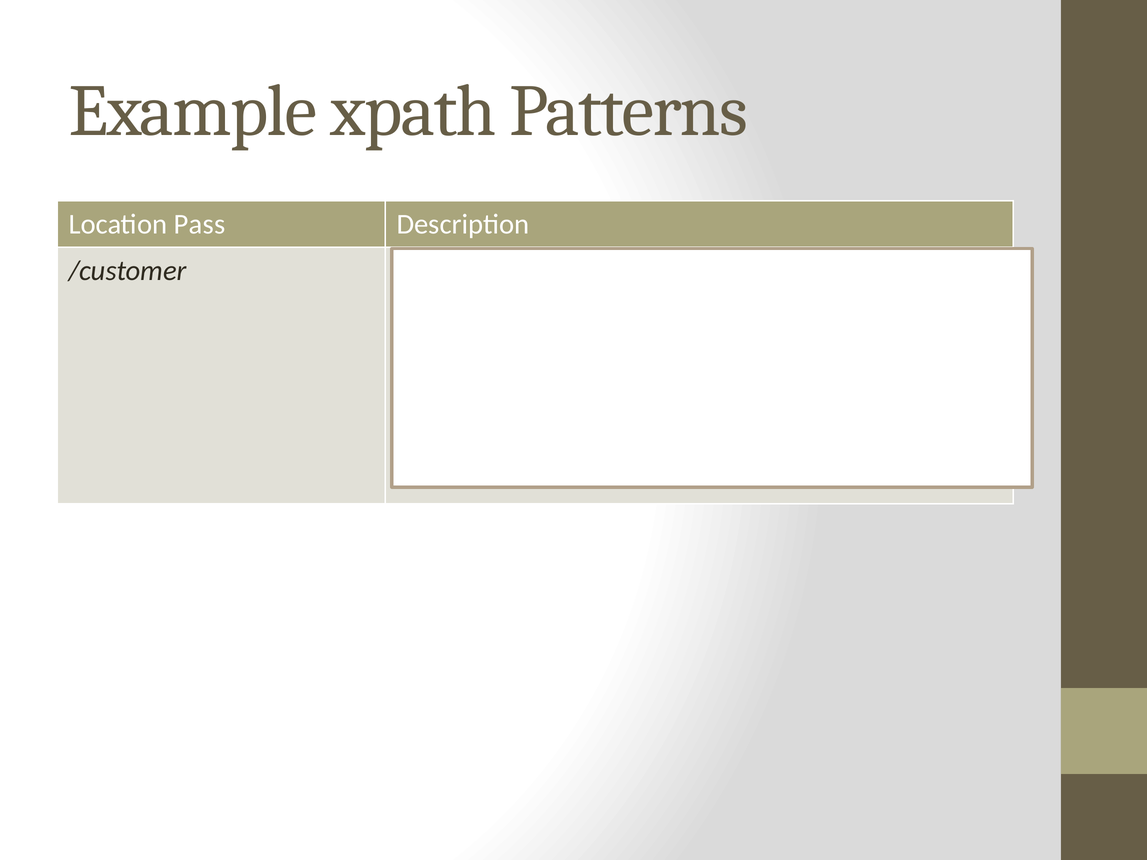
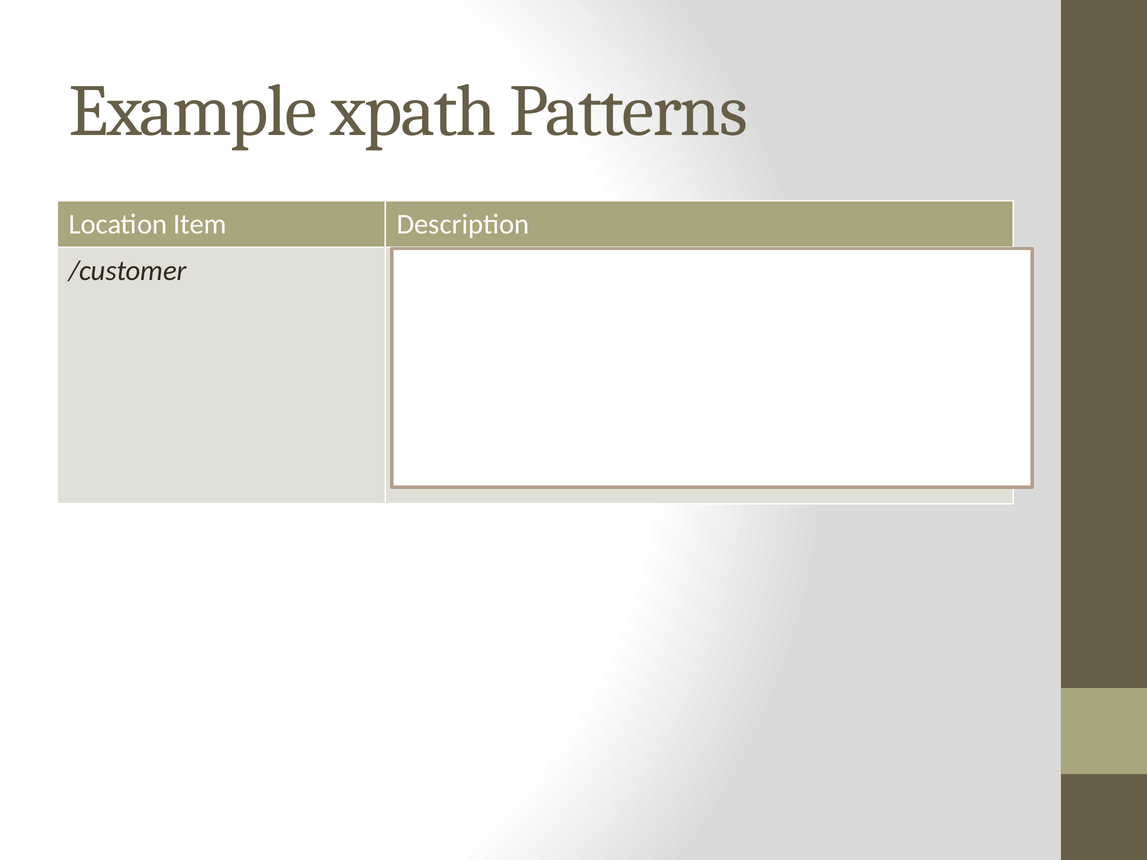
Pass: Pass -> Item (200, 224)
